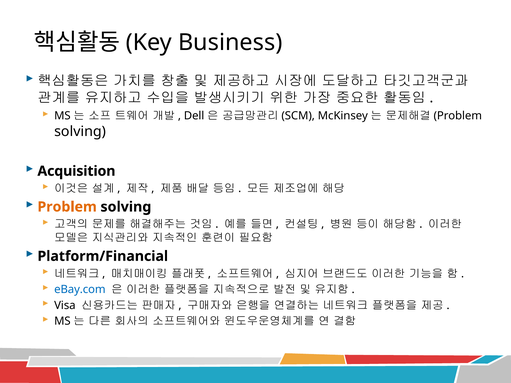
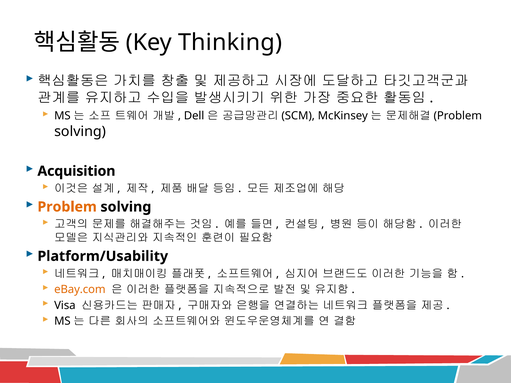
Business: Business -> Thinking (230, 43)
Platform/Financial: Platform/Financial -> Platform/Usability (103, 256)
eBay.com colour: blue -> orange (80, 290)
